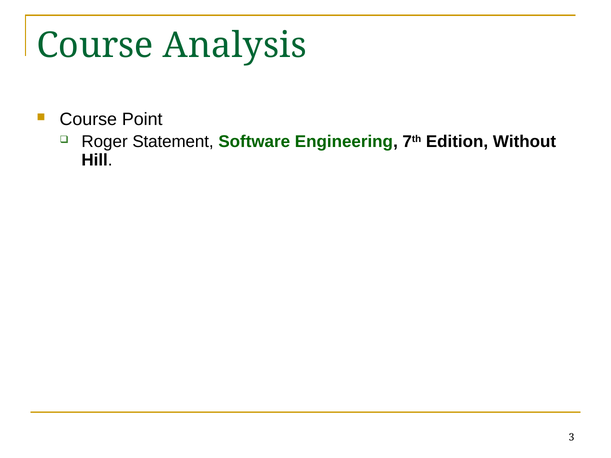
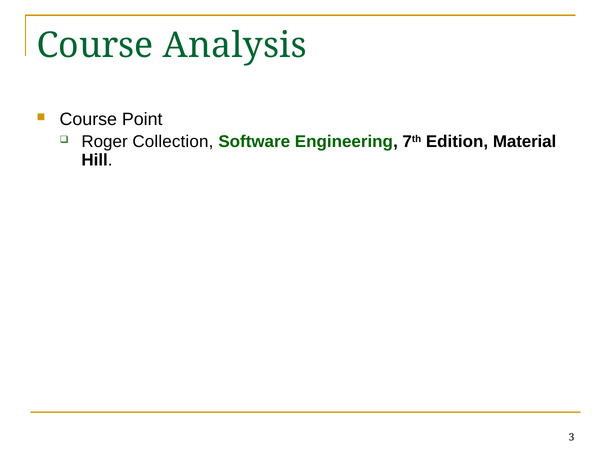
Statement: Statement -> Collection (173, 142)
Without: Without -> Material (525, 142)
